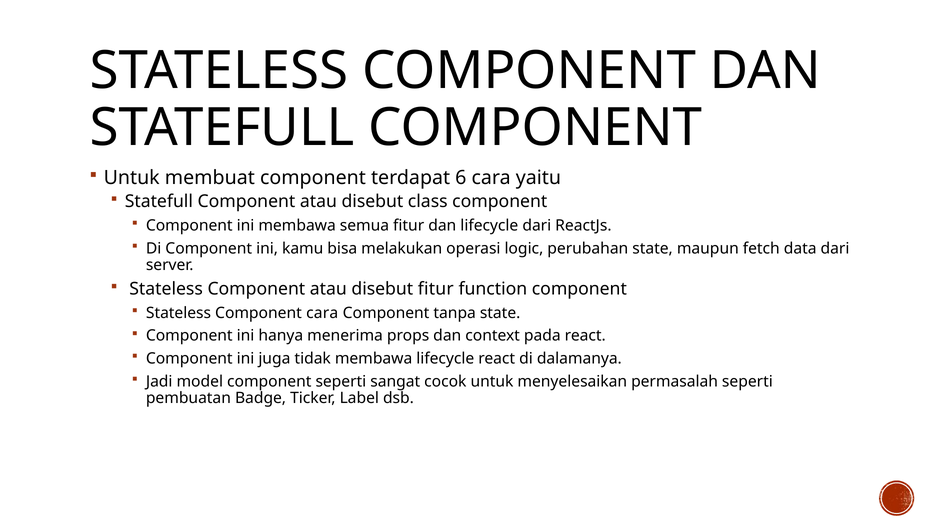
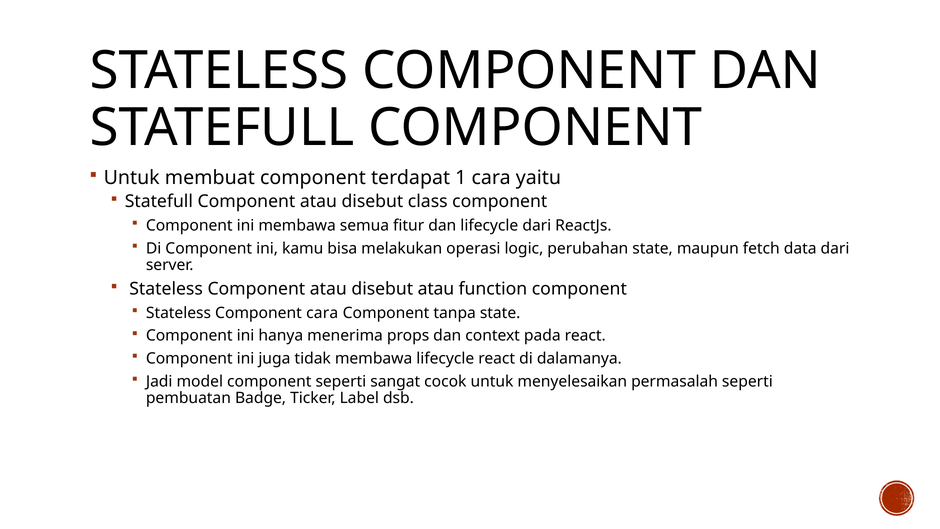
6: 6 -> 1 (461, 178)
disebut fitur: fitur -> atau (436, 289)
